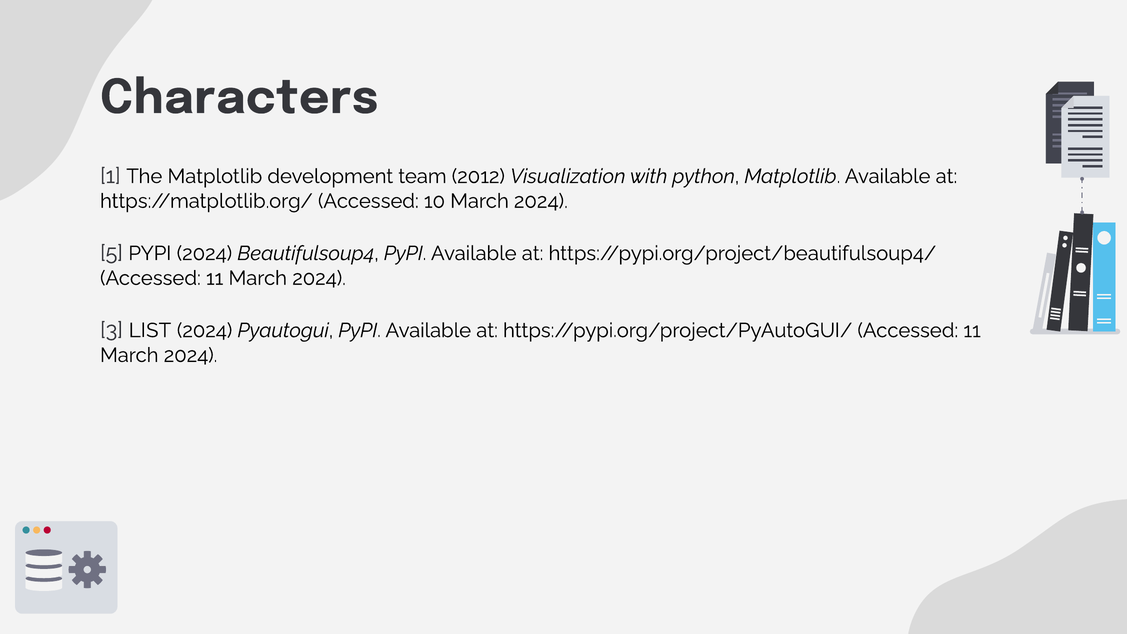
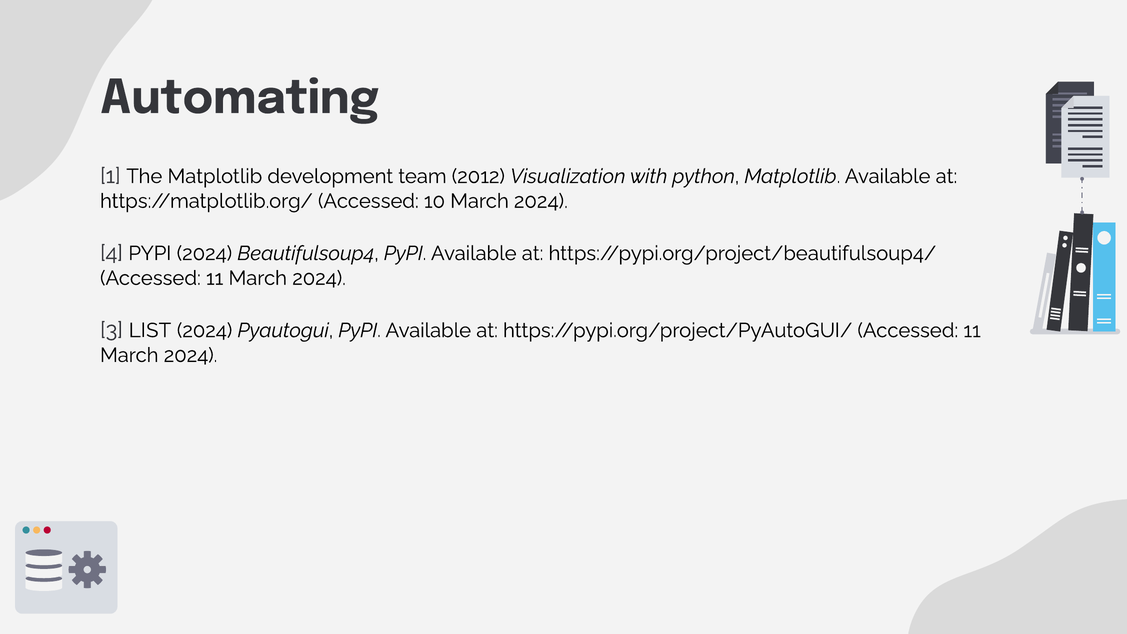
Characters: Characters -> Automating (240, 98)
5: 5 -> 4 (111, 253)
